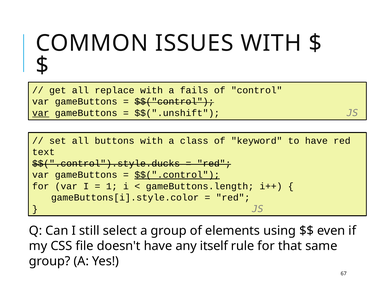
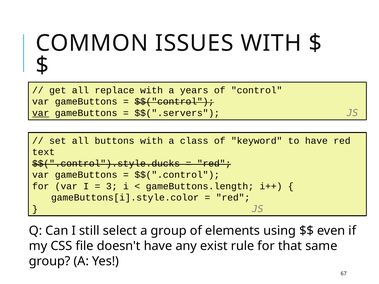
fails: fails -> years (194, 90)
$$(".unshift: $$(".unshift -> $$(".servers (177, 113)
$$(".control underline: present -> none (177, 175)
1: 1 -> 3 (112, 186)
itself: itself -> exist (214, 246)
